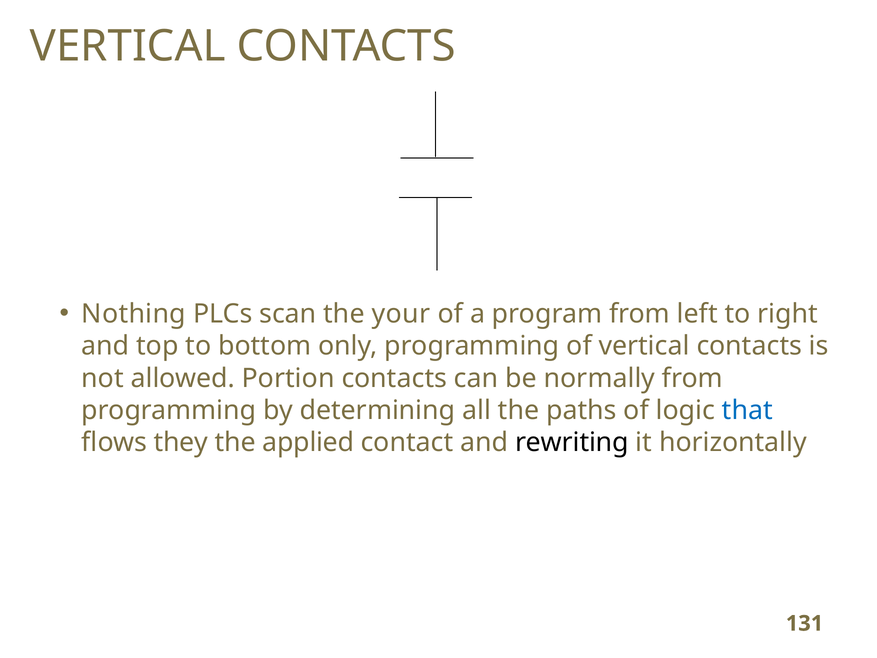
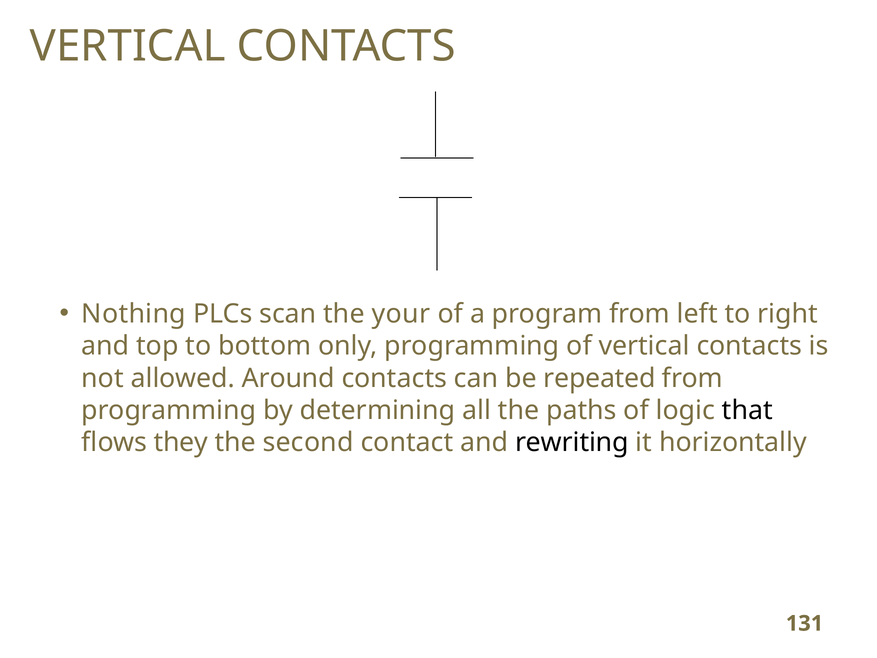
Portion: Portion -> Around (288, 378)
normally: normally -> repeated (600, 378)
that colour: blue -> black (747, 410)
applied: applied -> second (308, 442)
